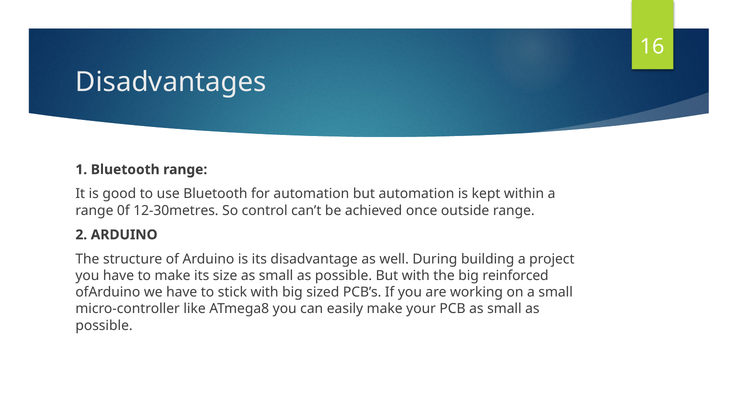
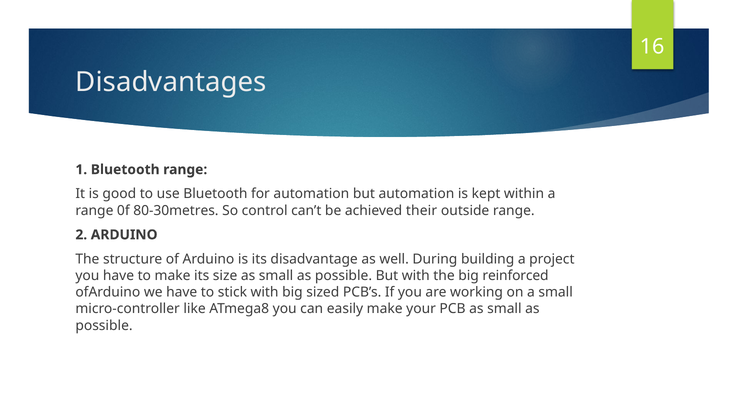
12-30metres: 12-30metres -> 80-30metres (176, 211)
once: once -> their (422, 211)
